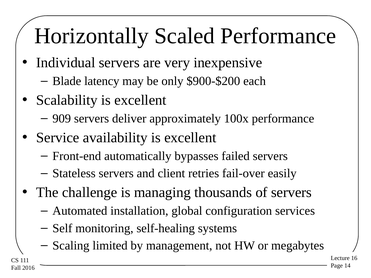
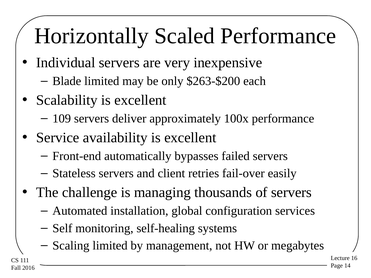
Blade latency: latency -> limited (102, 81)
$900-$200: $900-$200 -> $263-$200 (213, 81)
909: 909 -> 109 (62, 119)
